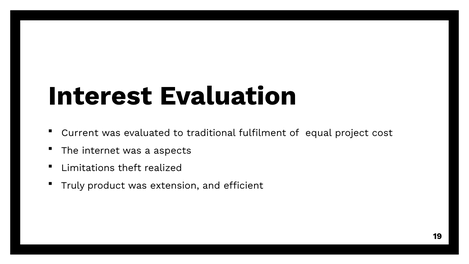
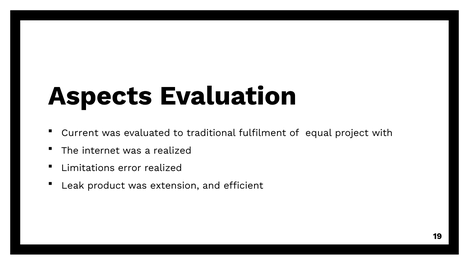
Interest: Interest -> Aspects (100, 96)
cost: cost -> with (382, 133)
a aspects: aspects -> realized (172, 150)
theft: theft -> error (130, 168)
Truly: Truly -> Leak (73, 186)
